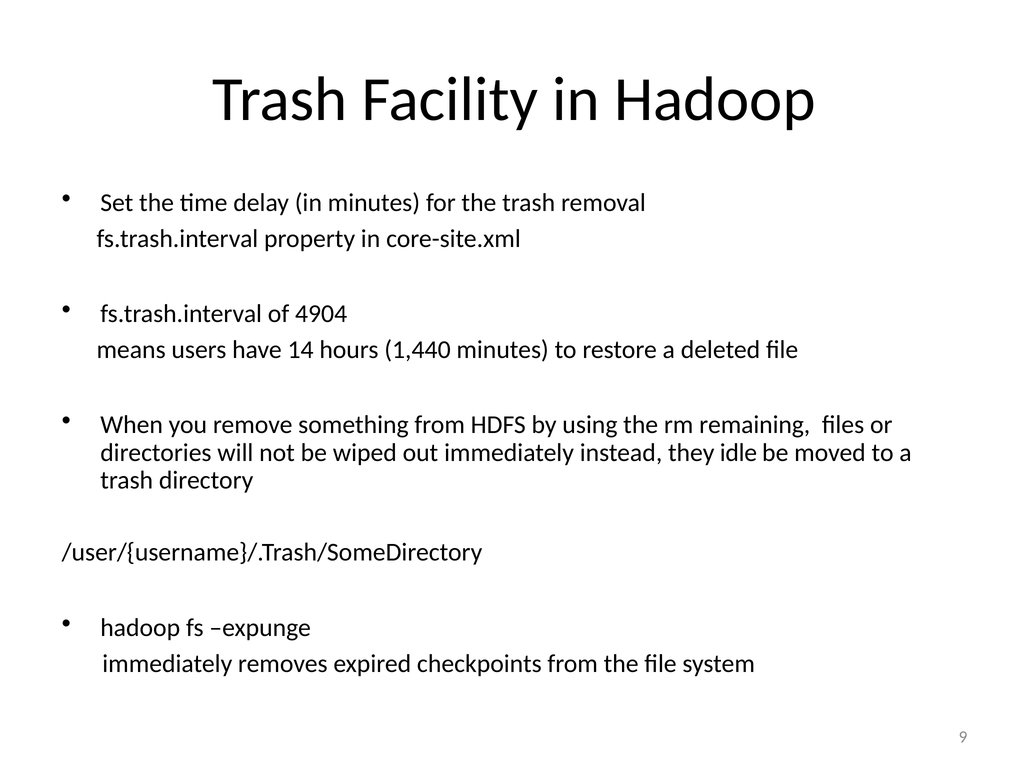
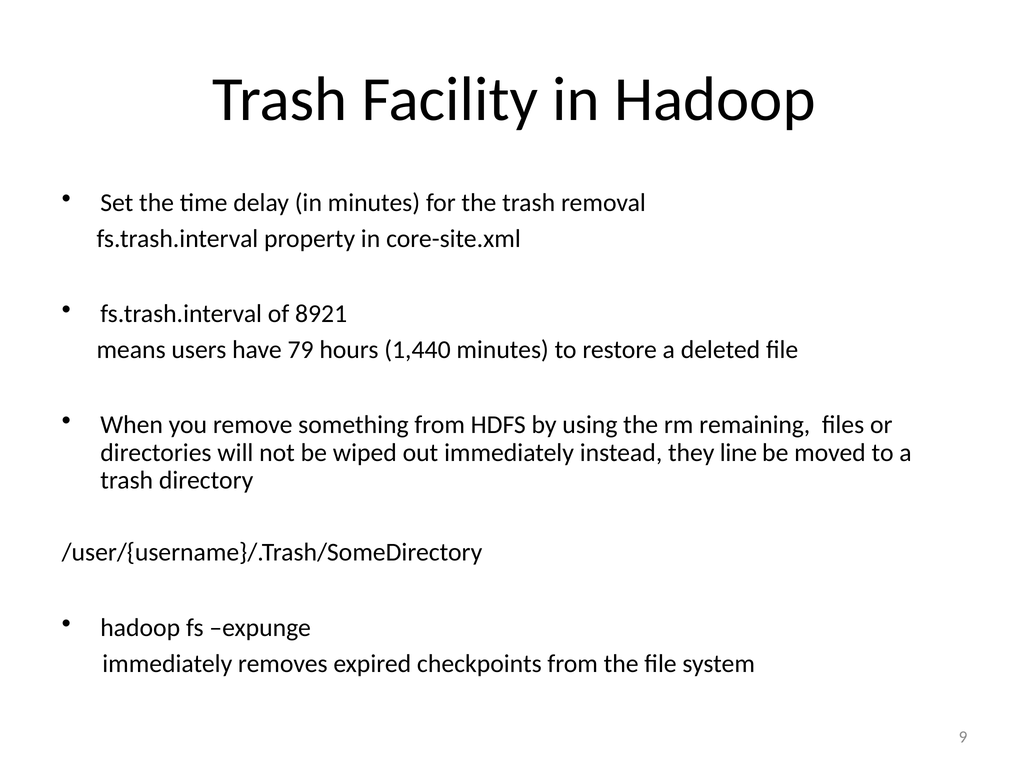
4904: 4904 -> 8921 (321, 314)
14: 14 -> 79 (301, 350)
idle: idle -> line (738, 452)
